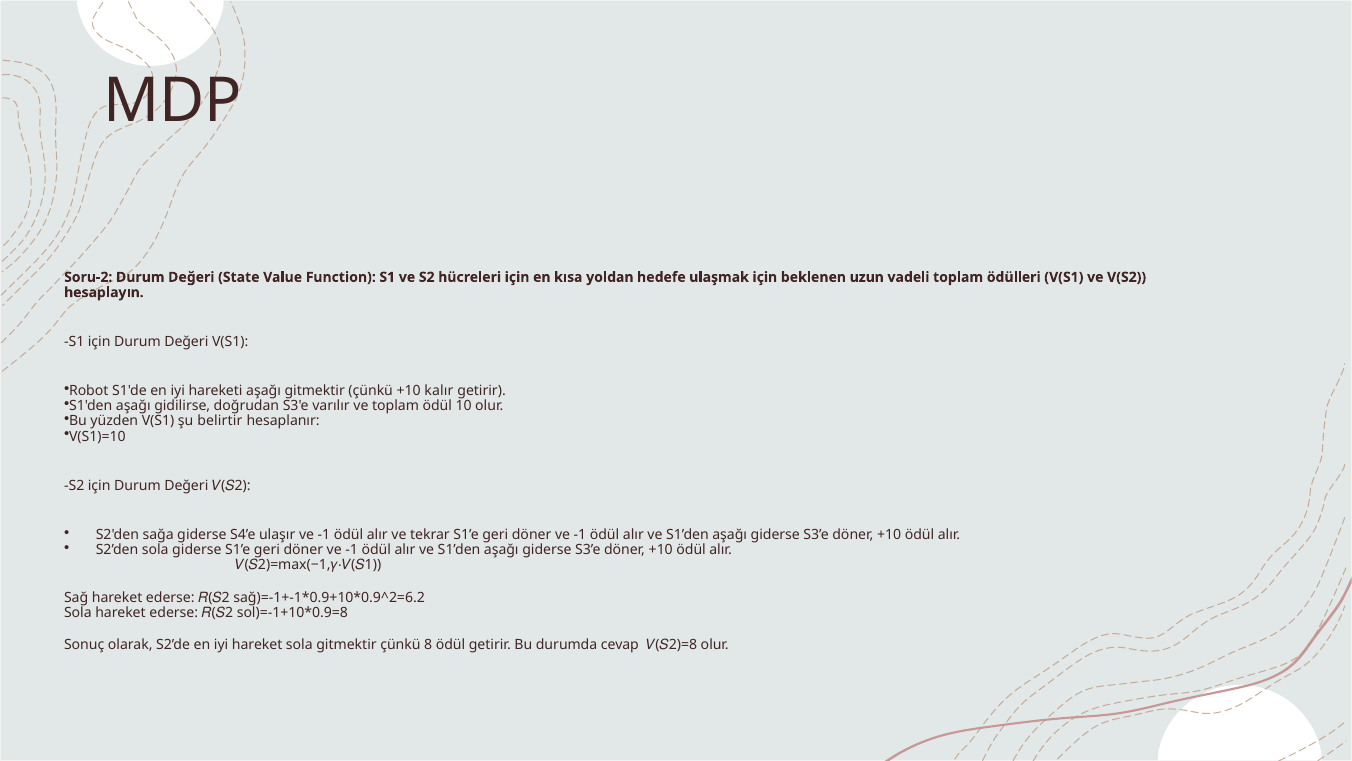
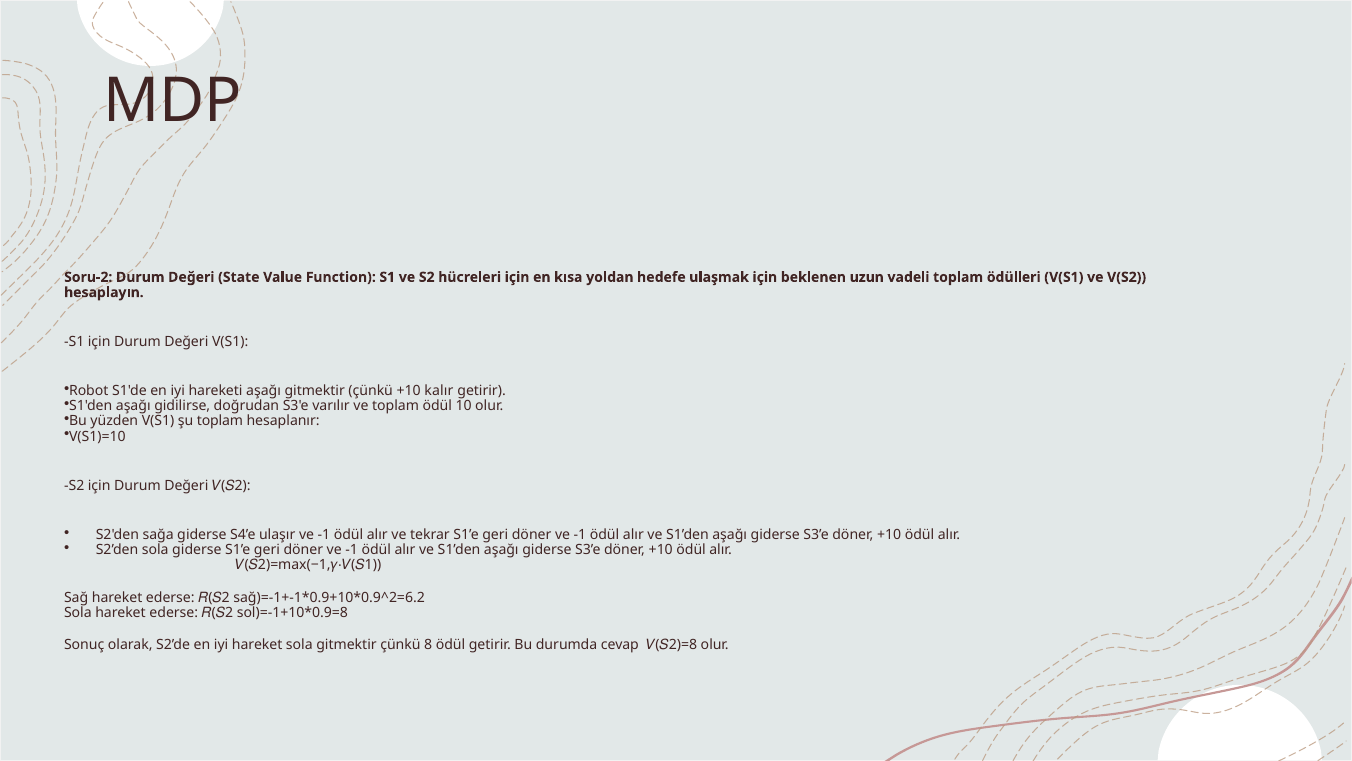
şu belirtir: belirtir -> toplam (220, 421)
